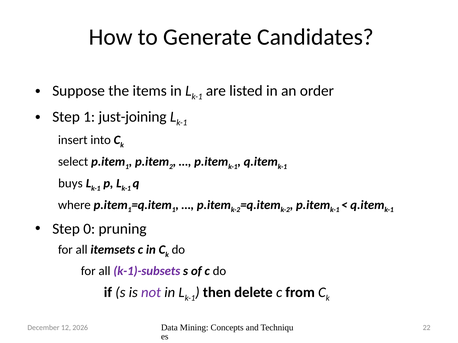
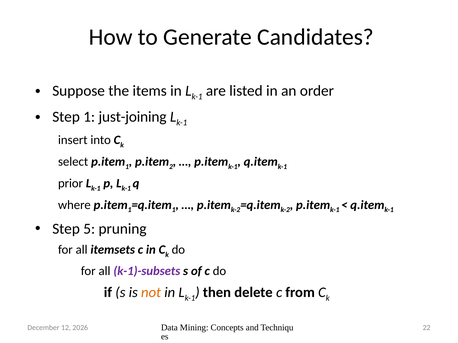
buys: buys -> prior (71, 184)
0: 0 -> 5 (89, 229)
not colour: purple -> orange (151, 293)
